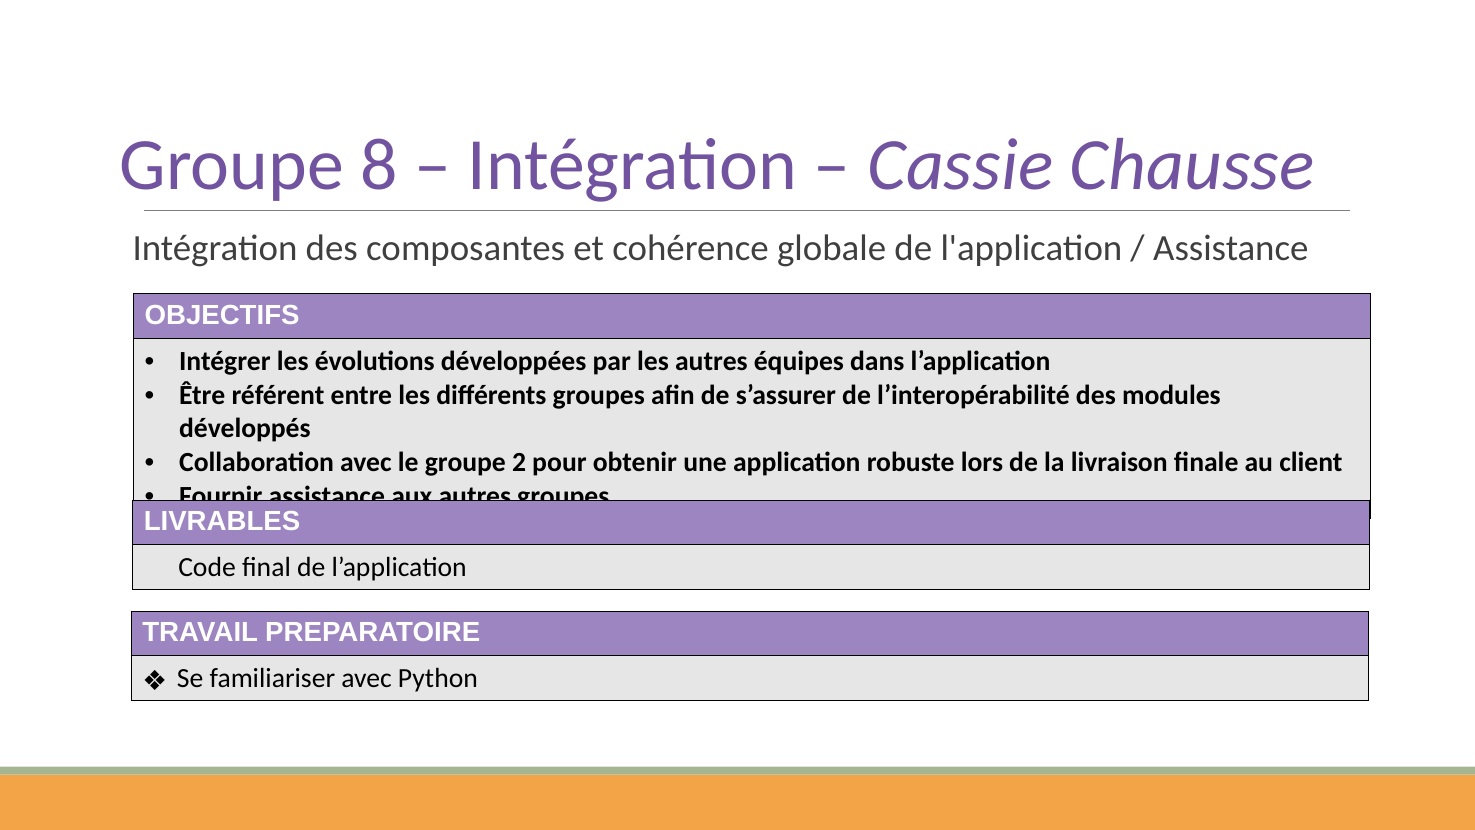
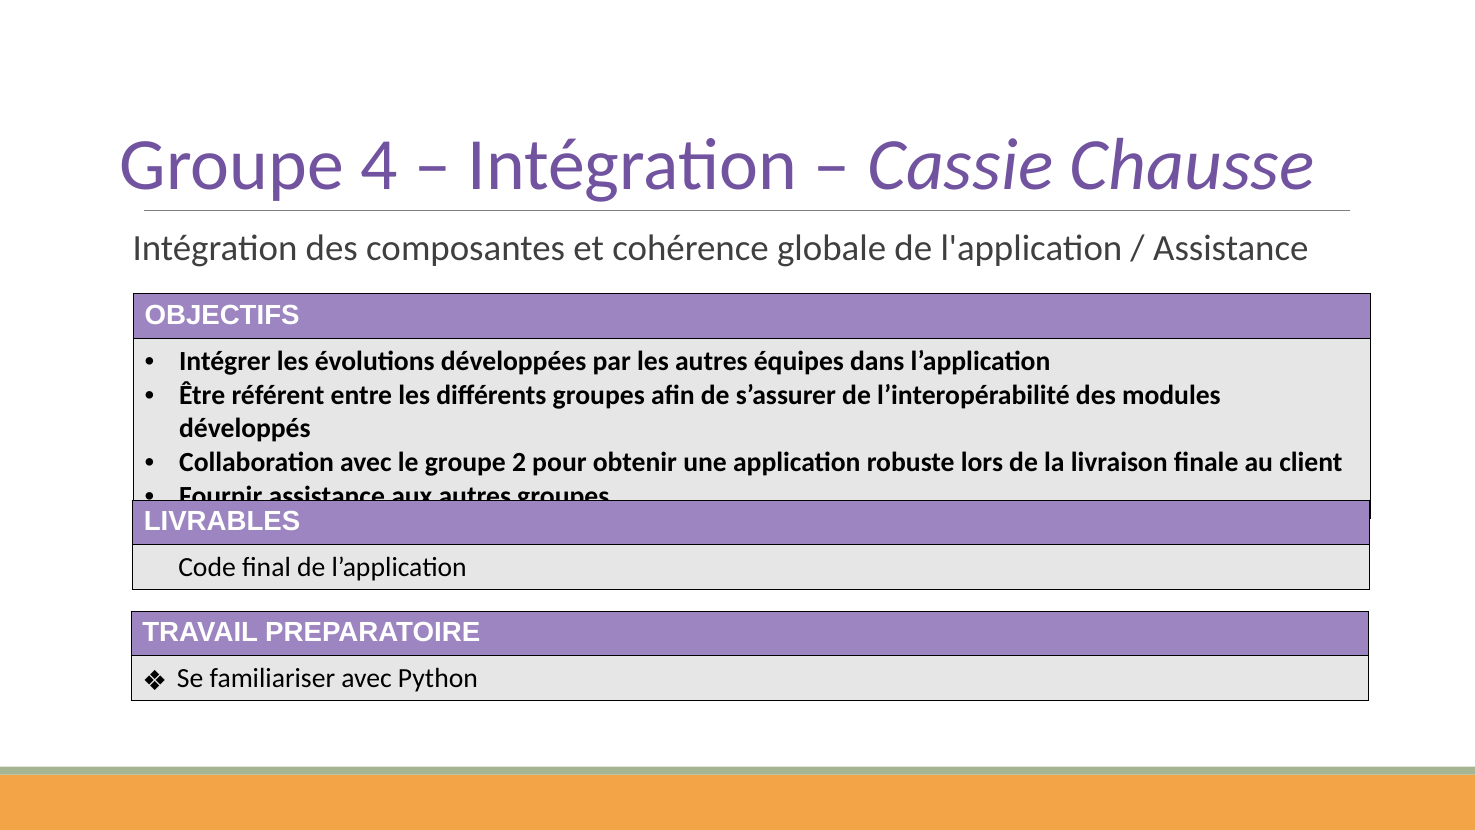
8: 8 -> 4 (379, 165)
